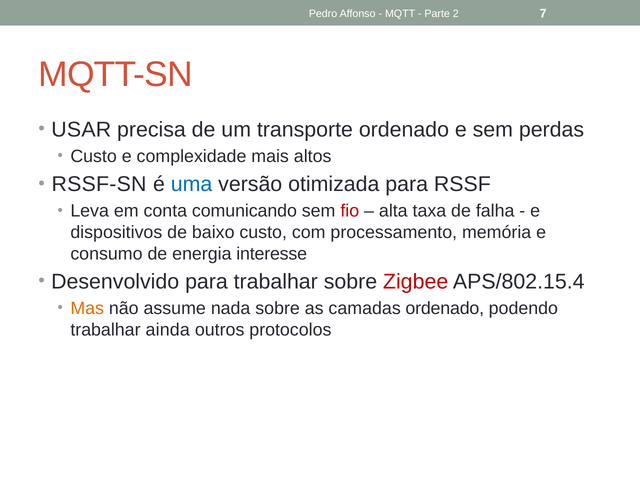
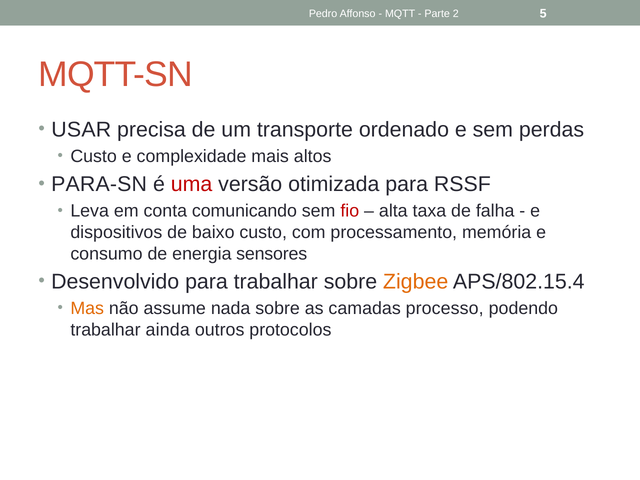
7: 7 -> 5 (543, 14)
RSSF-SN: RSSF-SN -> PARA-SN (99, 184)
uma colour: blue -> red (192, 184)
interesse: interesse -> sensores (272, 254)
Zigbee colour: red -> orange (416, 282)
camadas ordenado: ordenado -> processo (445, 308)
